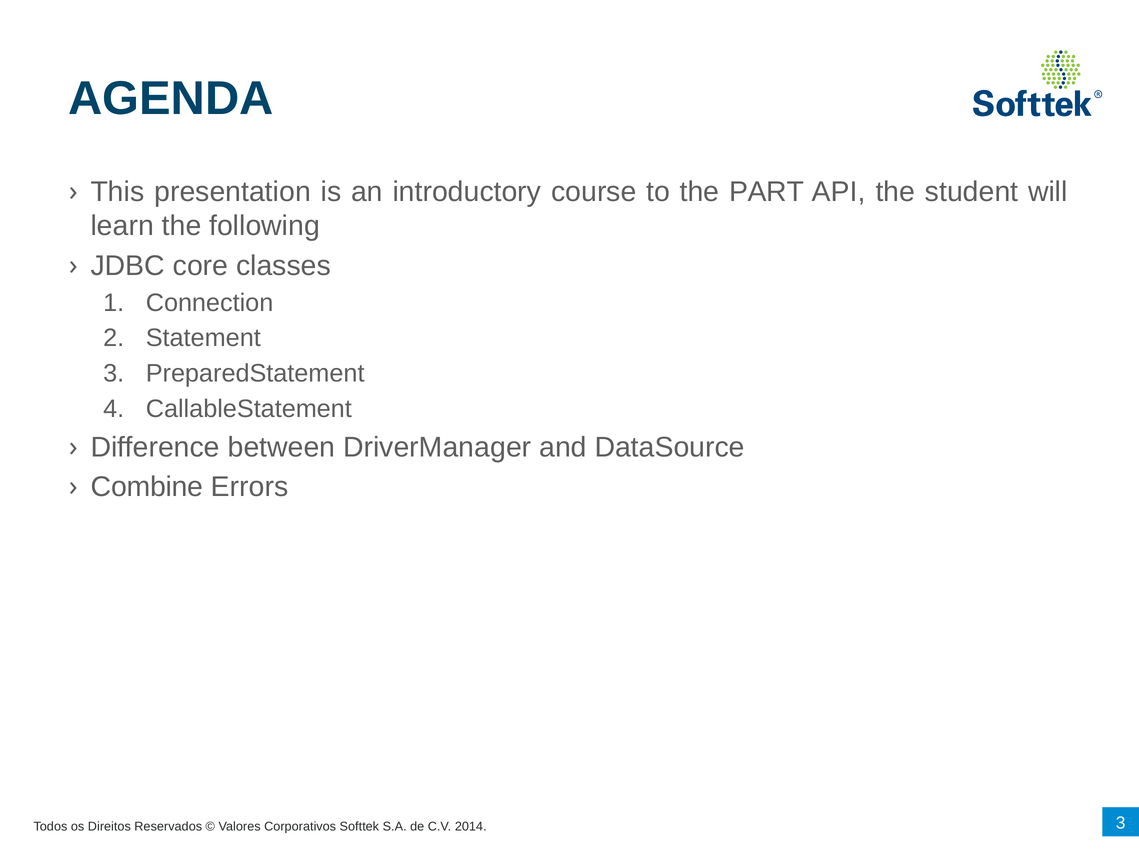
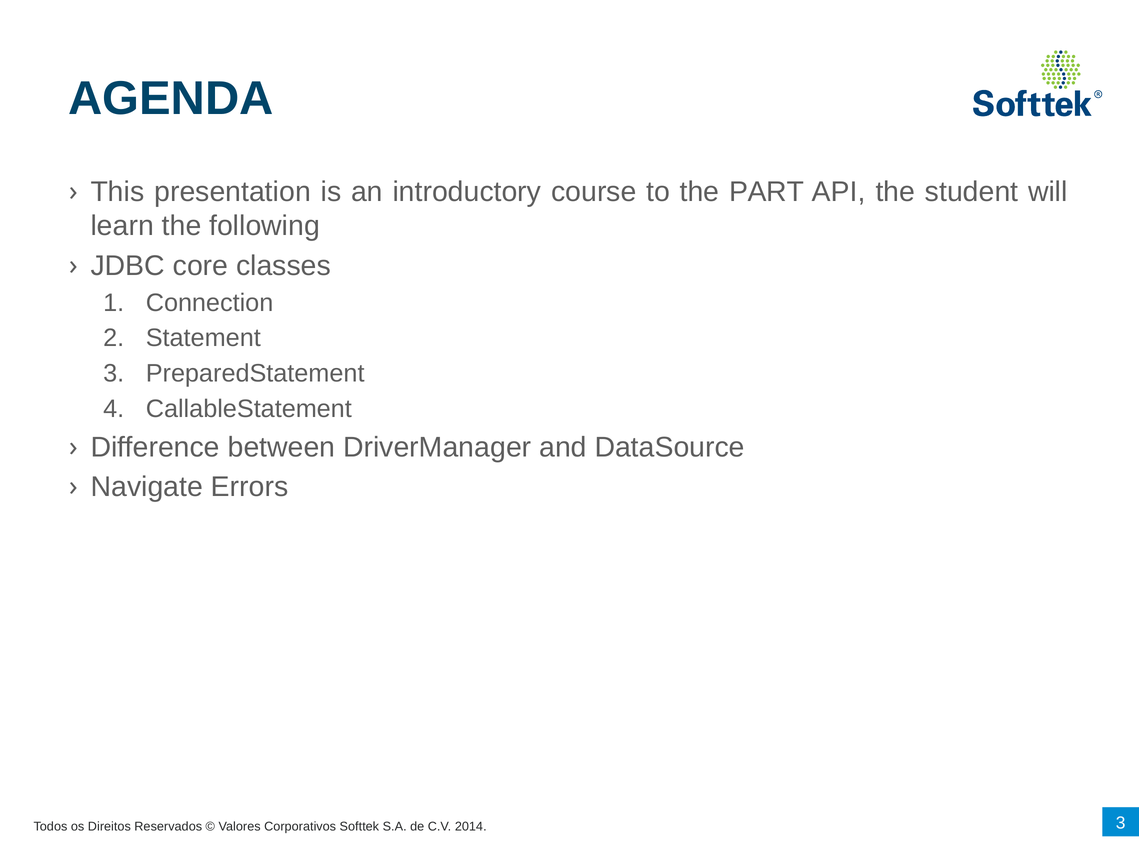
Combine: Combine -> Navigate (147, 487)
